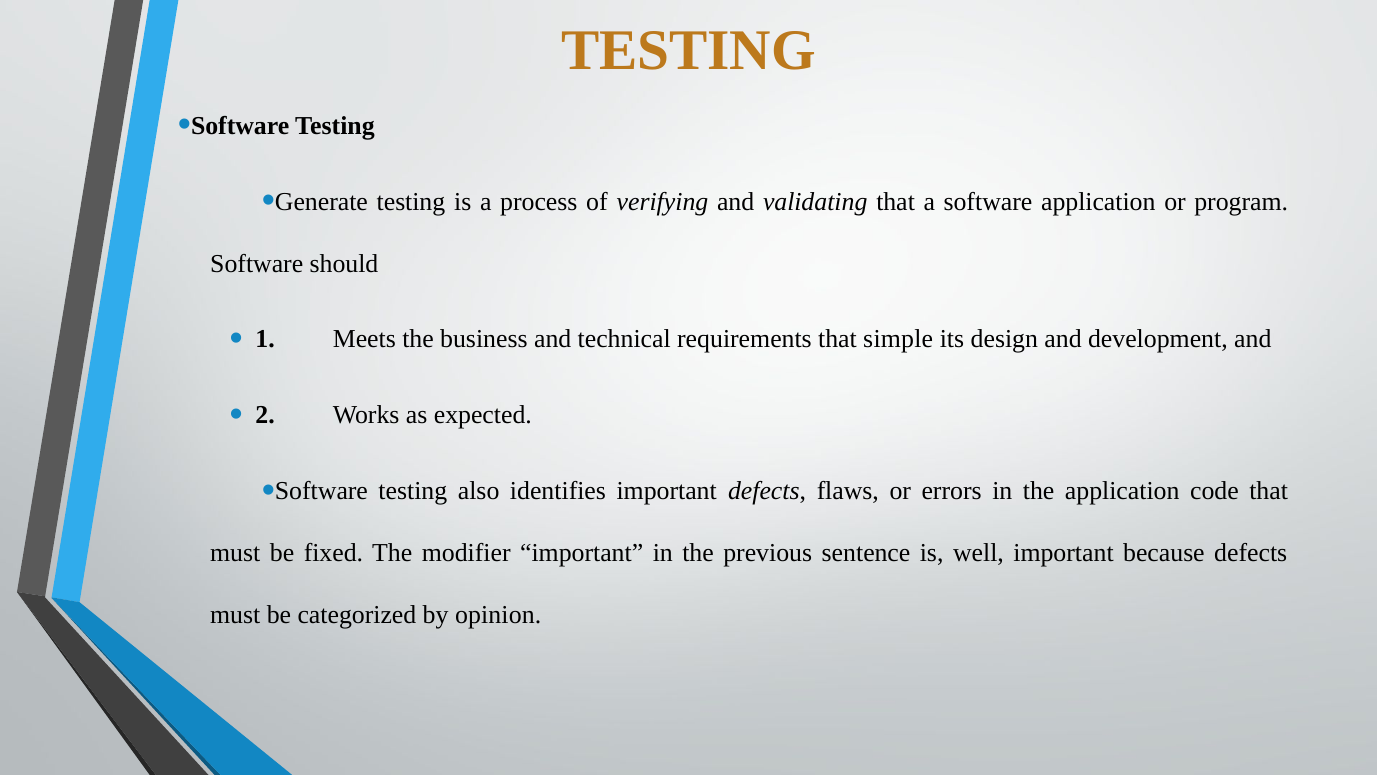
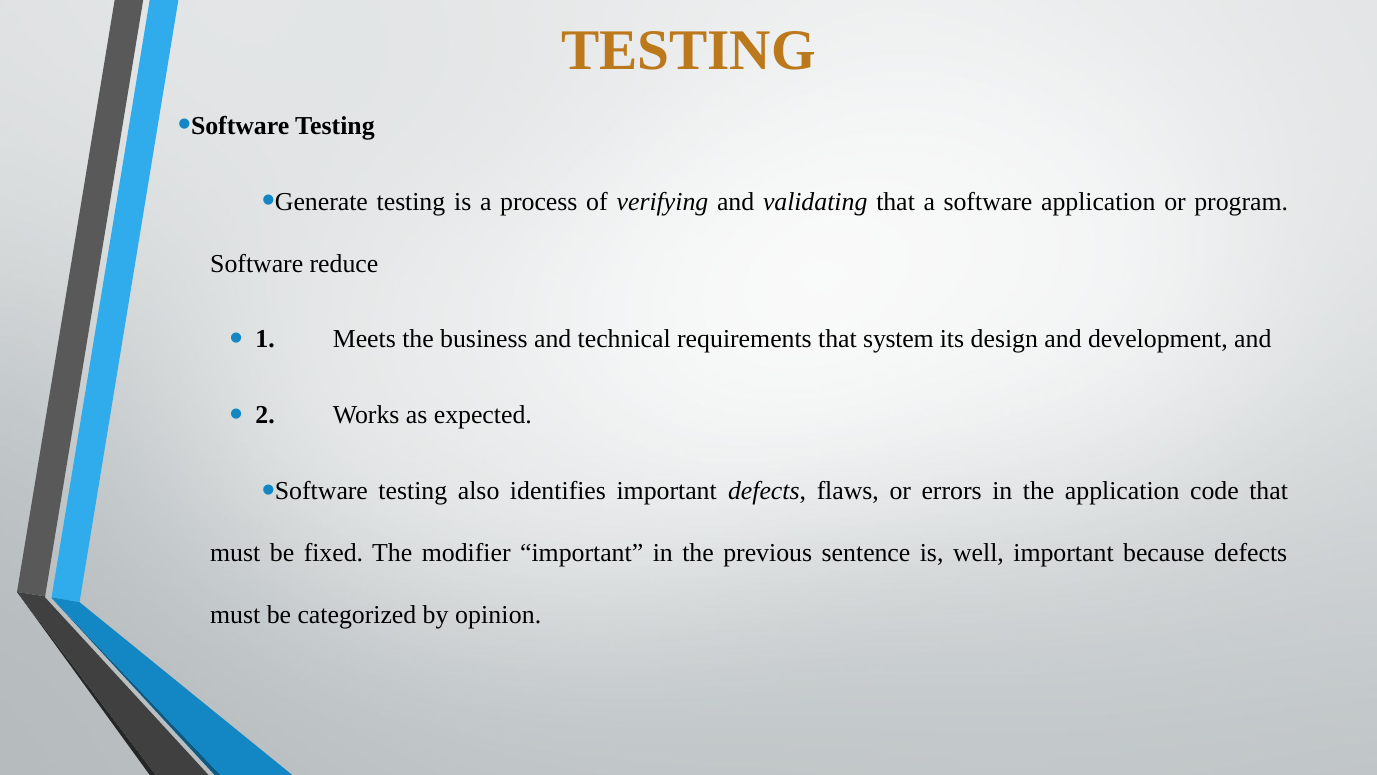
should: should -> reduce (344, 263)
simple: simple -> system (898, 339)
